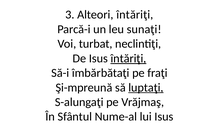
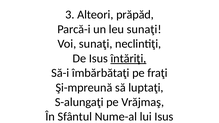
Alteori întăriţi: întăriţi -> prăpăd (135, 15)
Voi turbat: turbat -> sunaţi (96, 44)
luptaţi underline: present -> none (146, 88)
